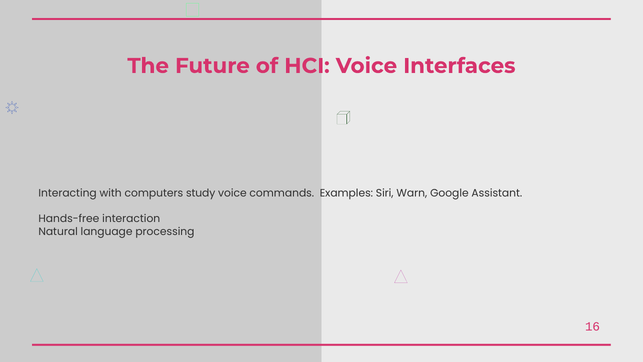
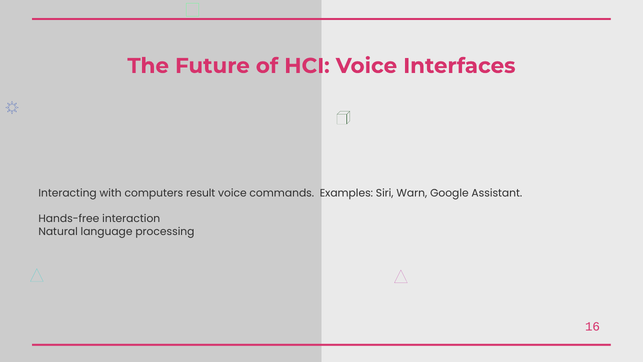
study: study -> result (201, 193)
